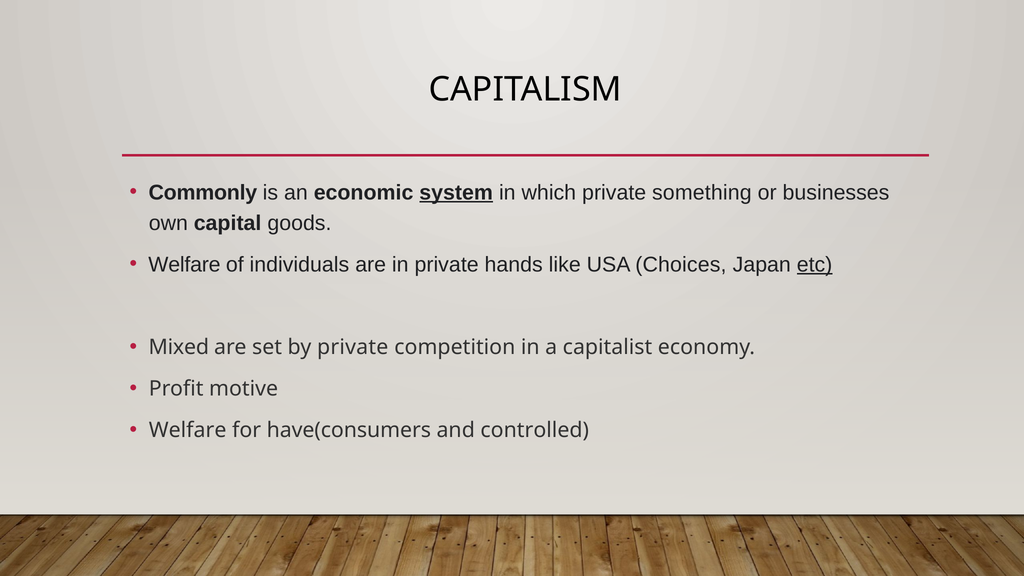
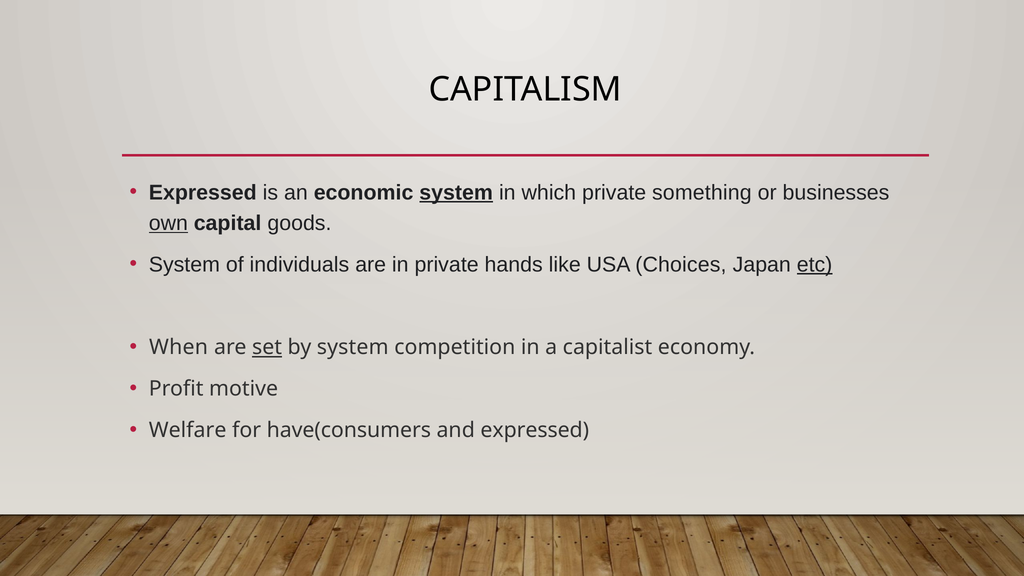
Commonly: Commonly -> Expressed (203, 193)
own underline: none -> present (168, 223)
Welfare: Welfare -> System (184, 265)
Mixed: Mixed -> When (179, 347)
set underline: none -> present (267, 347)
by private: private -> system (353, 347)
and controlled: controlled -> expressed (535, 430)
